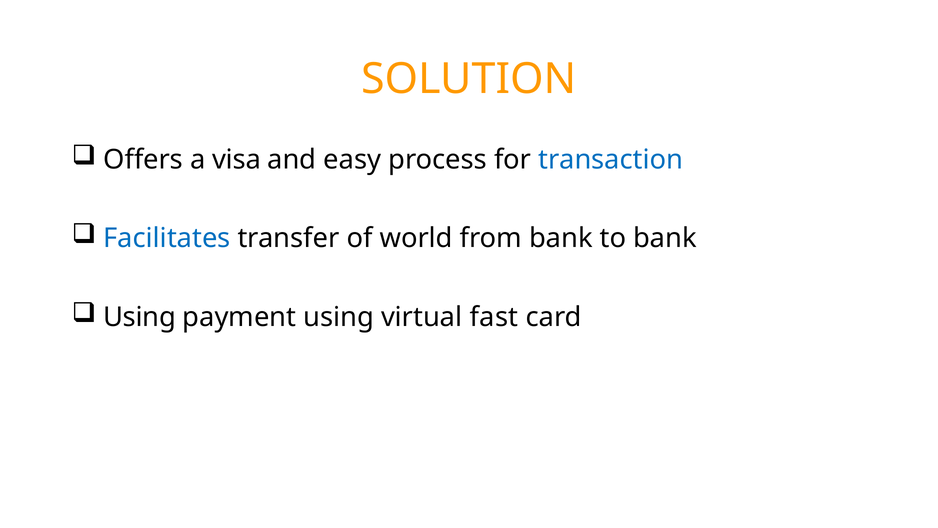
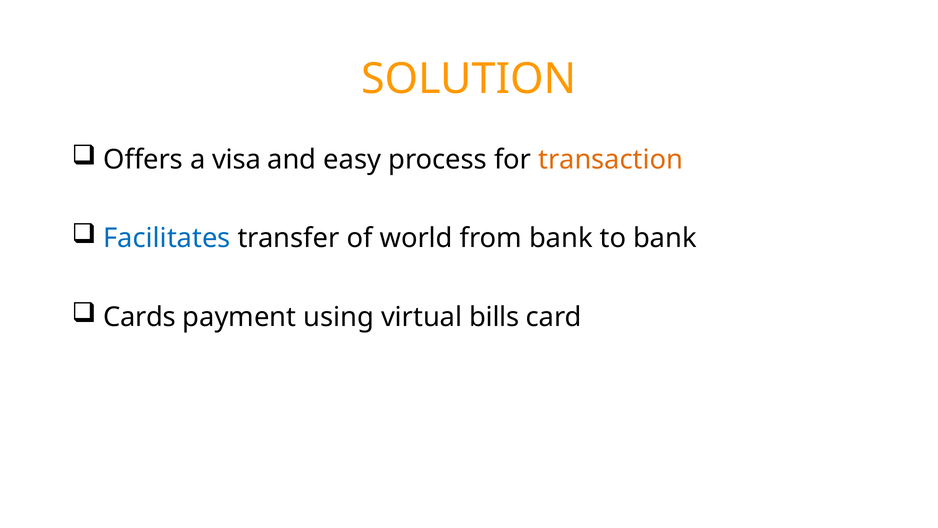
transaction colour: blue -> orange (611, 160)
Using: Using -> Cards (139, 317)
fast: fast -> bills (494, 317)
